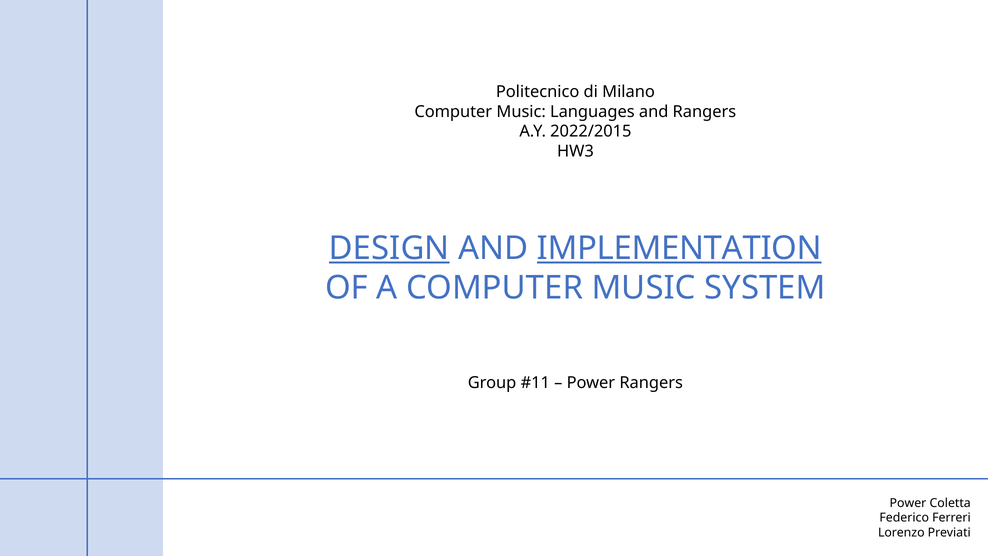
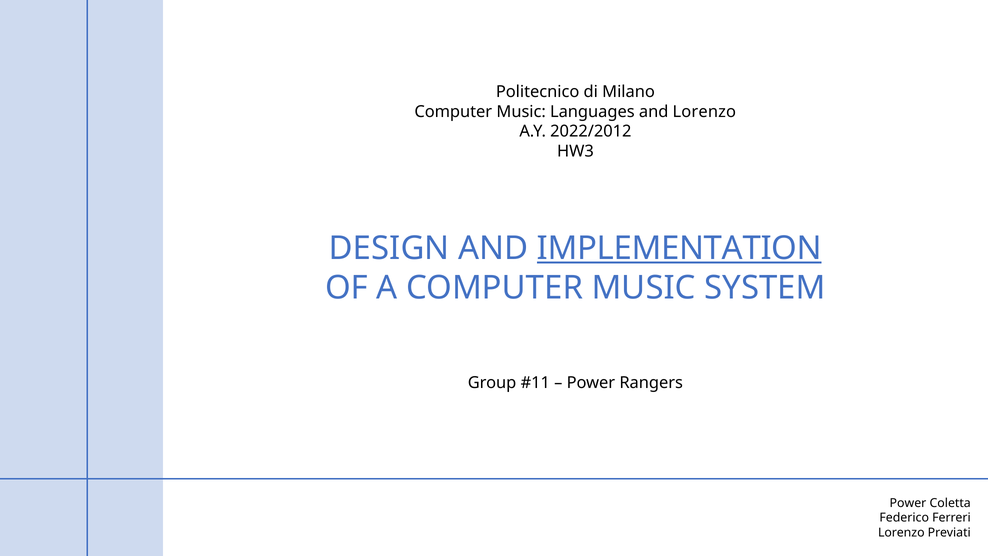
and Rangers: Rangers -> Lorenzo (704, 112)
2022/2015: 2022/2015 -> 2022/2012 (591, 131)
DESIGN underline: present -> none (389, 248)
